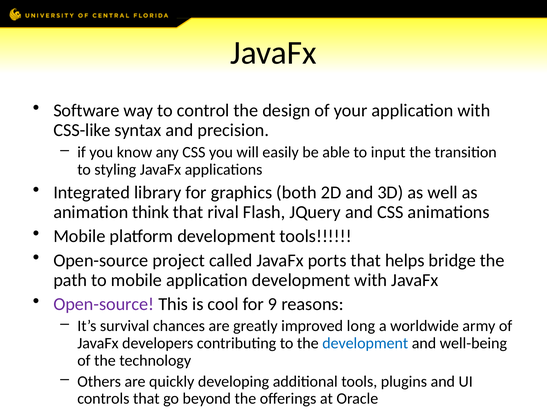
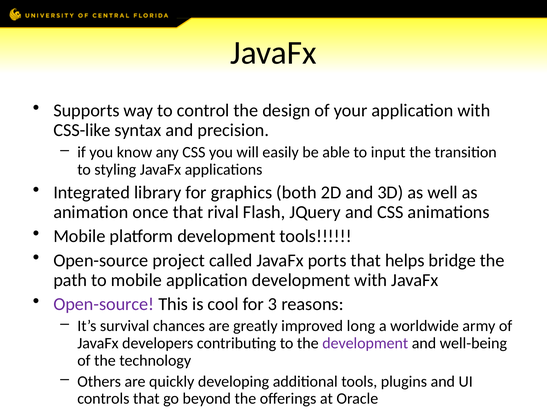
Software: Software -> Supports (86, 111)
think: think -> once (151, 212)
9: 9 -> 3 (273, 304)
development colour: blue -> purple (365, 343)
